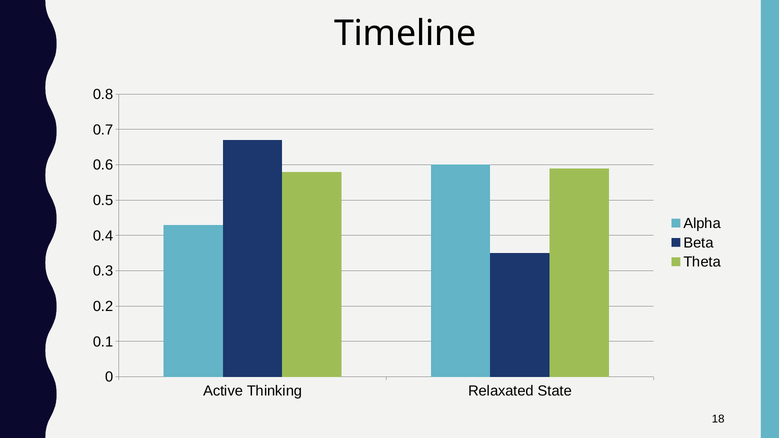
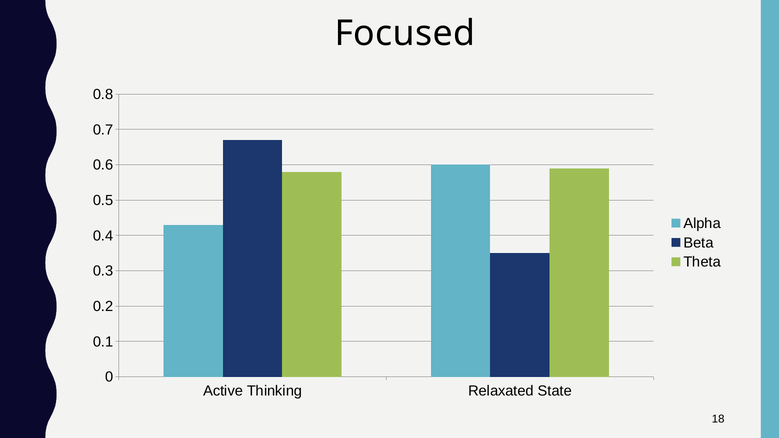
Timeline: Timeline -> Focused (405, 33)
